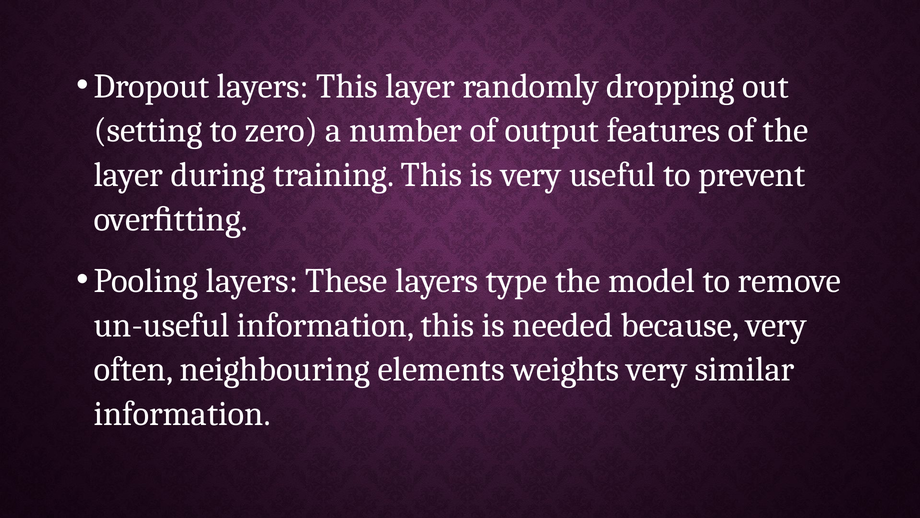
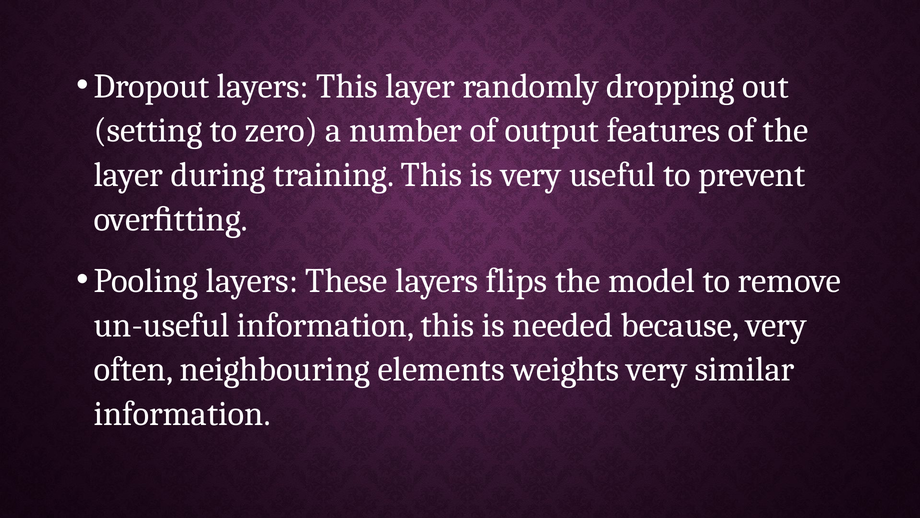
type: type -> flips (517, 281)
